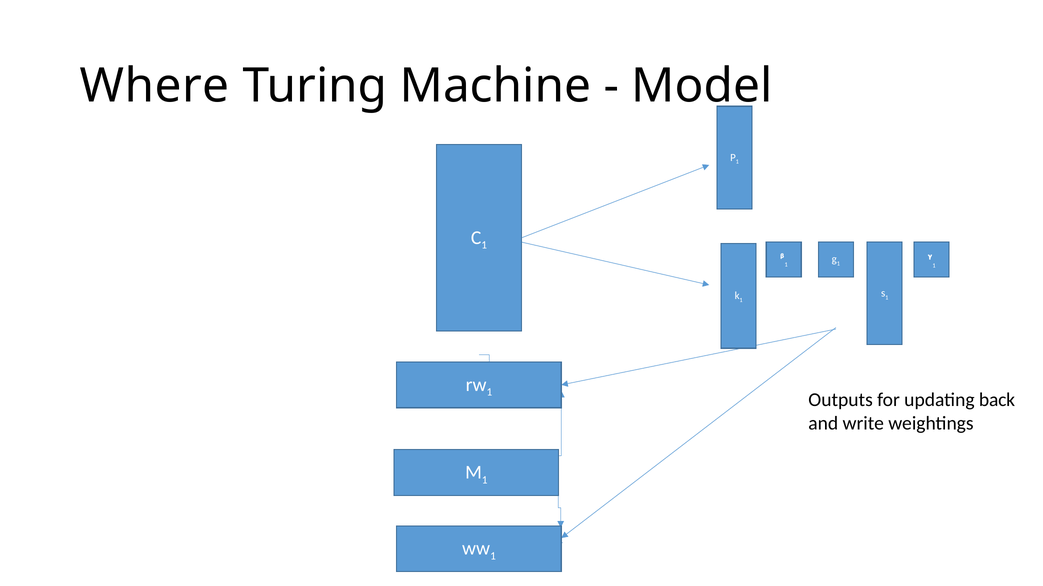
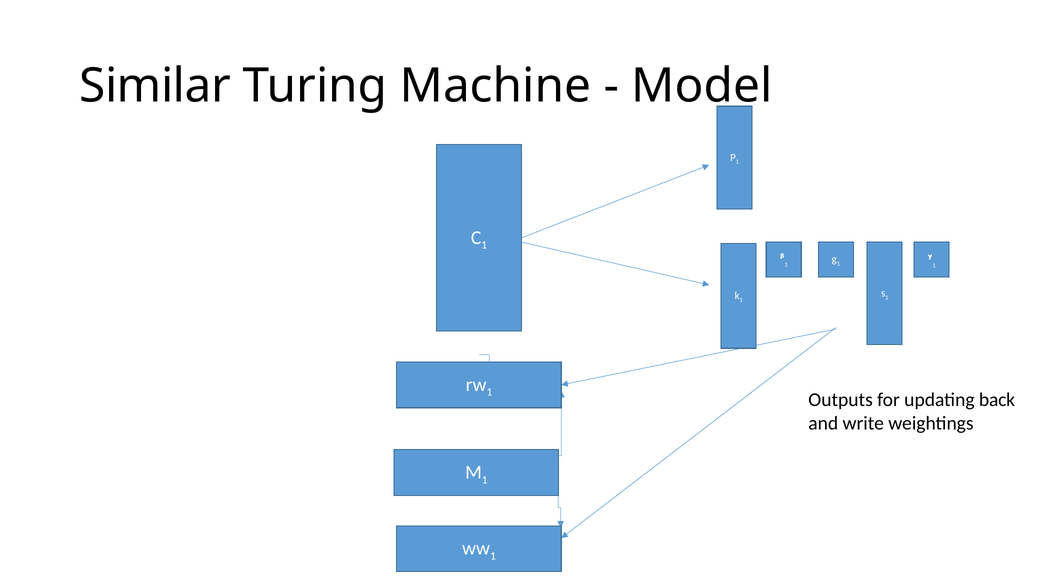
Where: Where -> Similar (155, 86)
